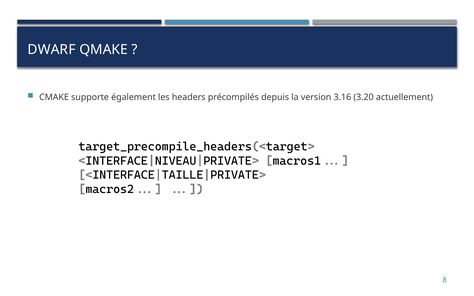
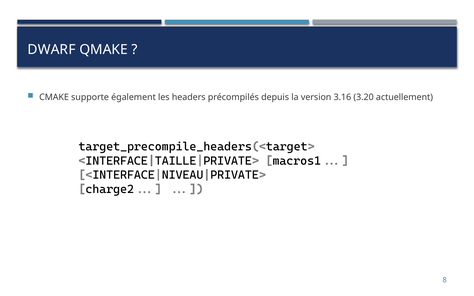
NIVEAU: NIVEAU -> TAILLE (176, 161)
TAILLE: TAILLE -> NIVEAU (183, 175)
macros2: macros2 -> charge2 (110, 189)
